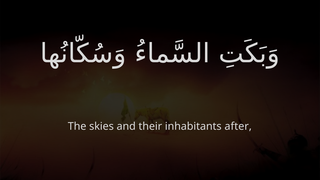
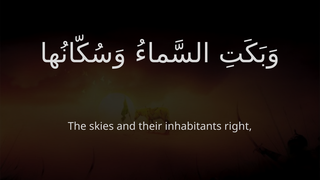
after: after -> right (238, 126)
